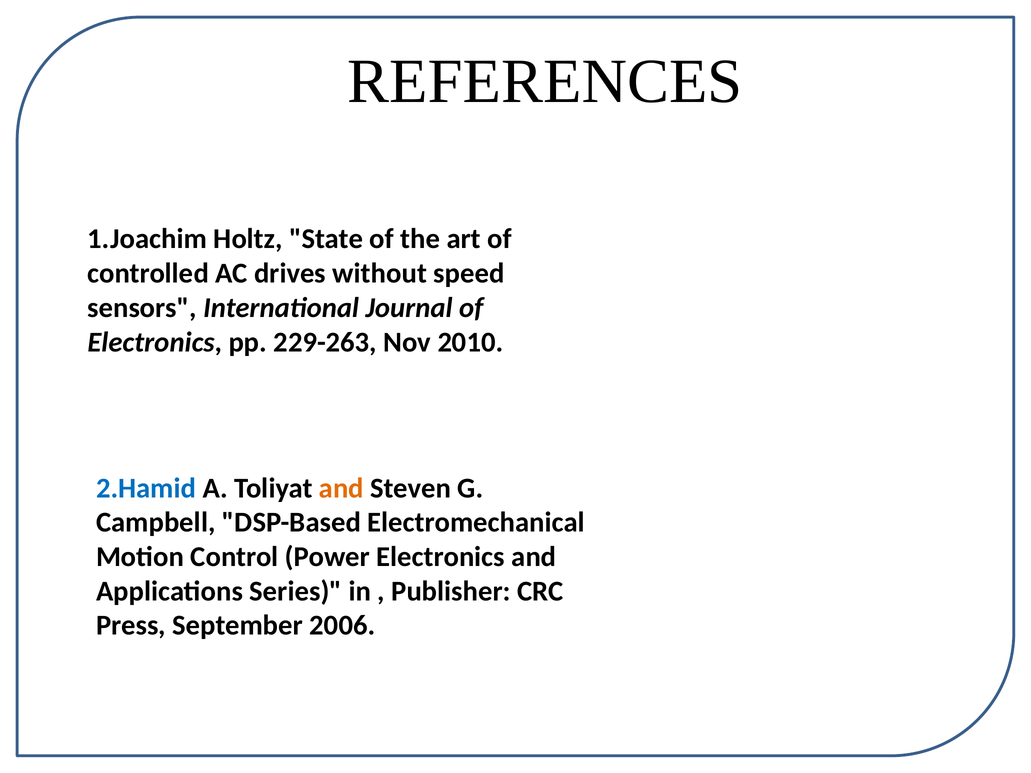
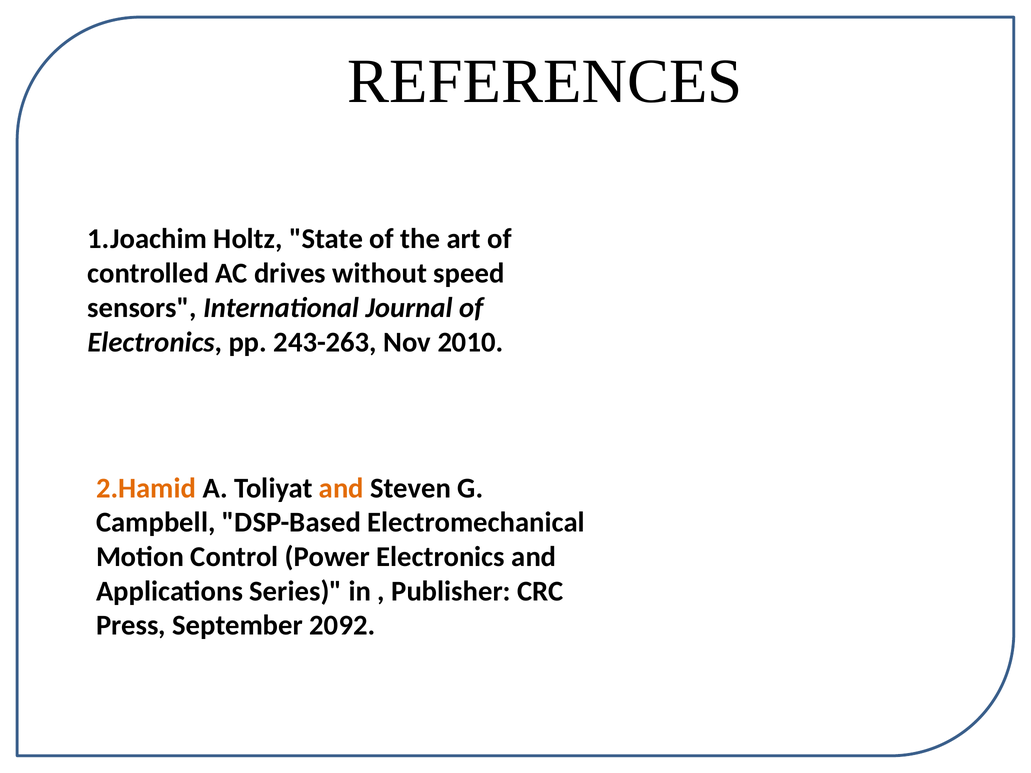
229-263: 229-263 -> 243-263 (325, 342)
2.Hamid colour: blue -> orange (146, 488)
2006: 2006 -> 2092 (342, 626)
